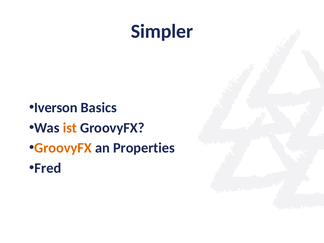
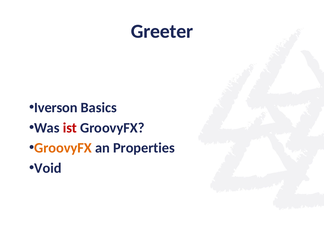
Simpler: Simpler -> Greeter (162, 31)
ist colour: orange -> red (70, 128)
Fred: Fred -> Void (48, 168)
